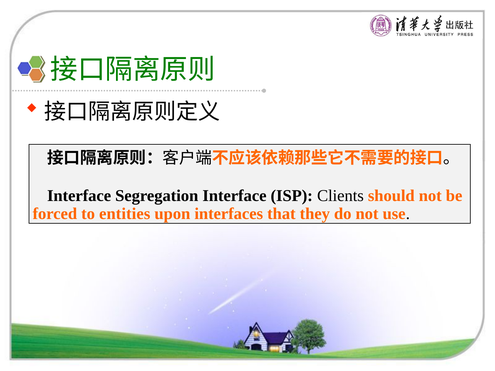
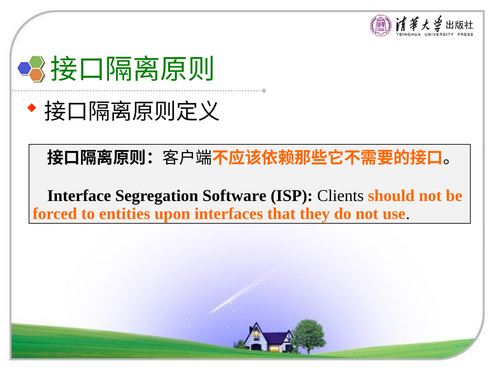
Segregation Interface: Interface -> Software (234, 196)
